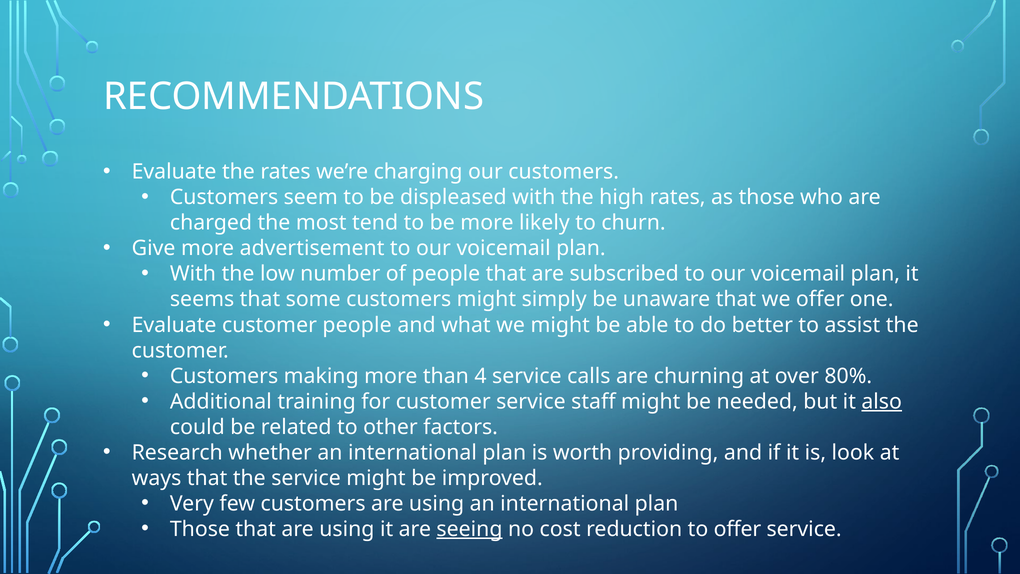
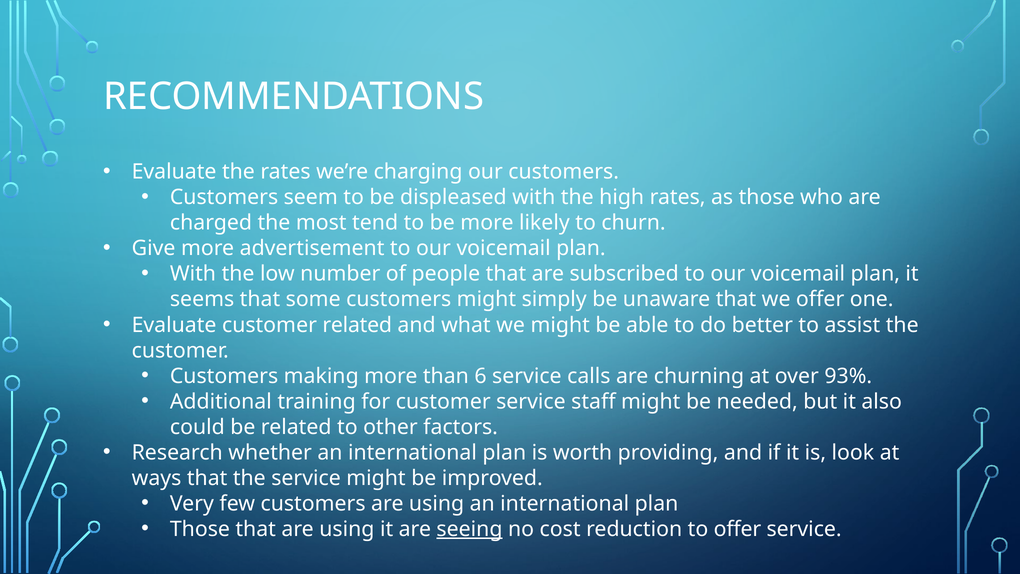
customer people: people -> related (357, 325)
4: 4 -> 6 (480, 376)
80%: 80% -> 93% (848, 376)
also underline: present -> none (882, 401)
